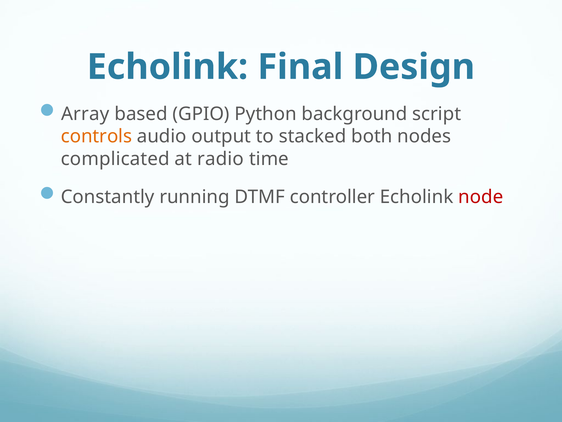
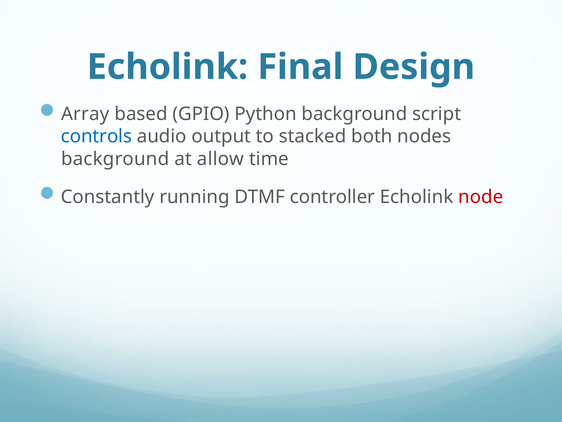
controls colour: orange -> blue (96, 136)
complicated: complicated -> background (115, 159)
radio: radio -> allow (220, 159)
